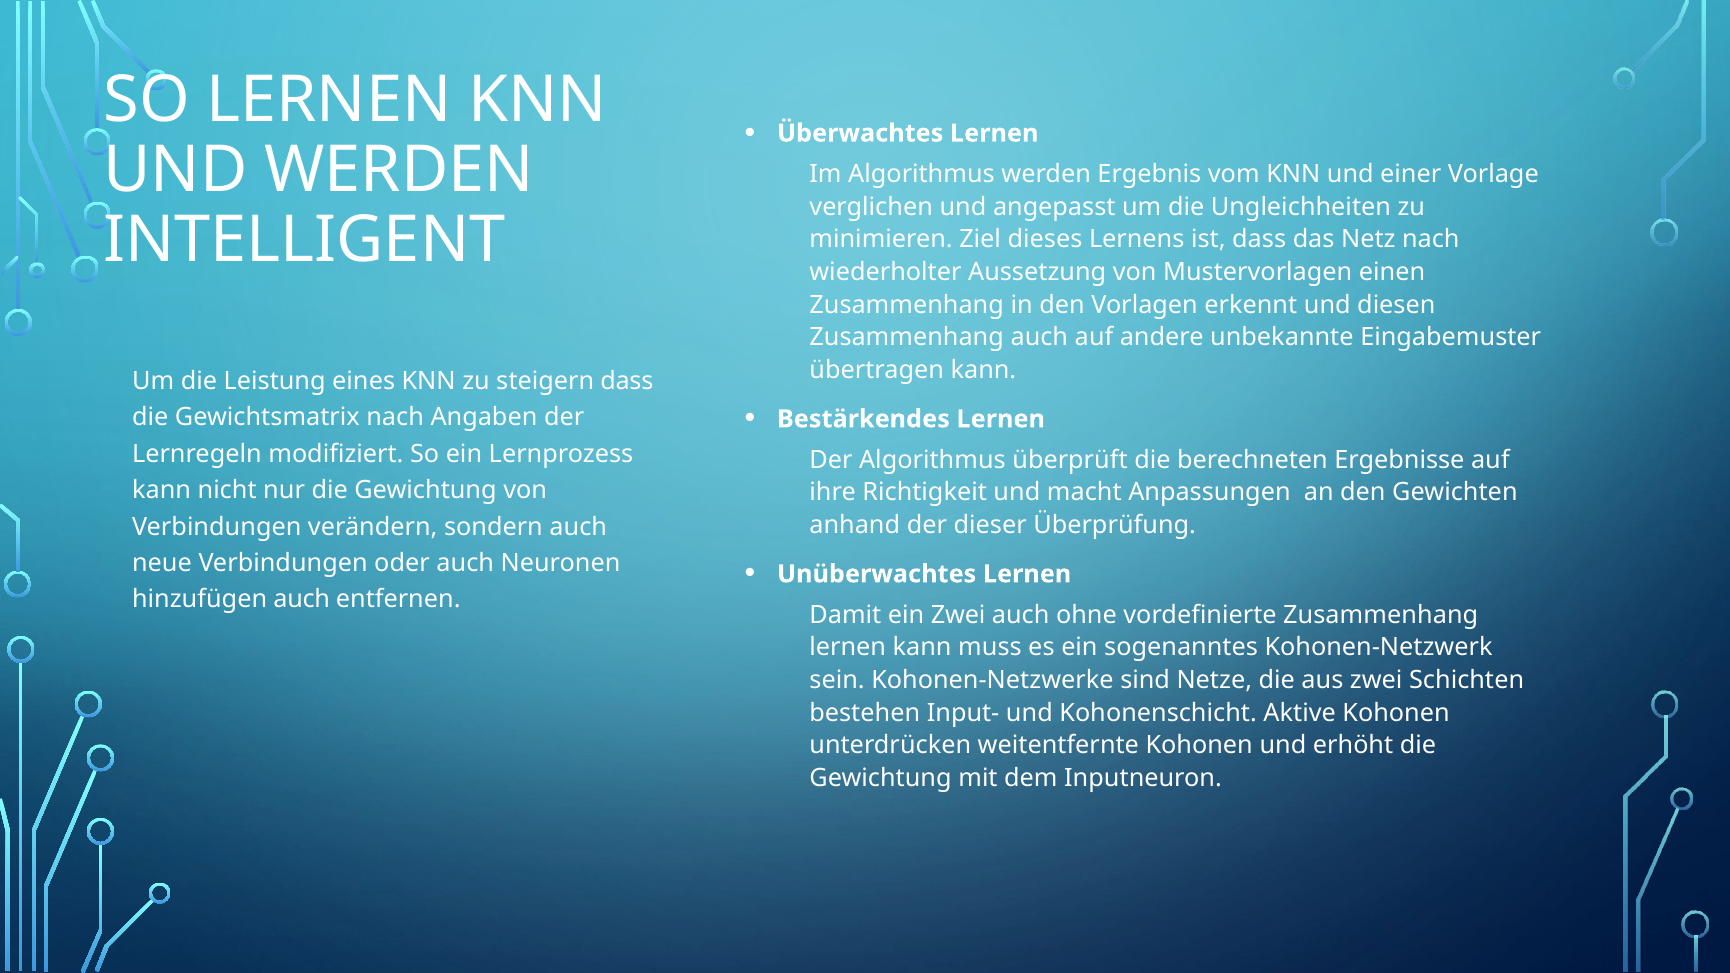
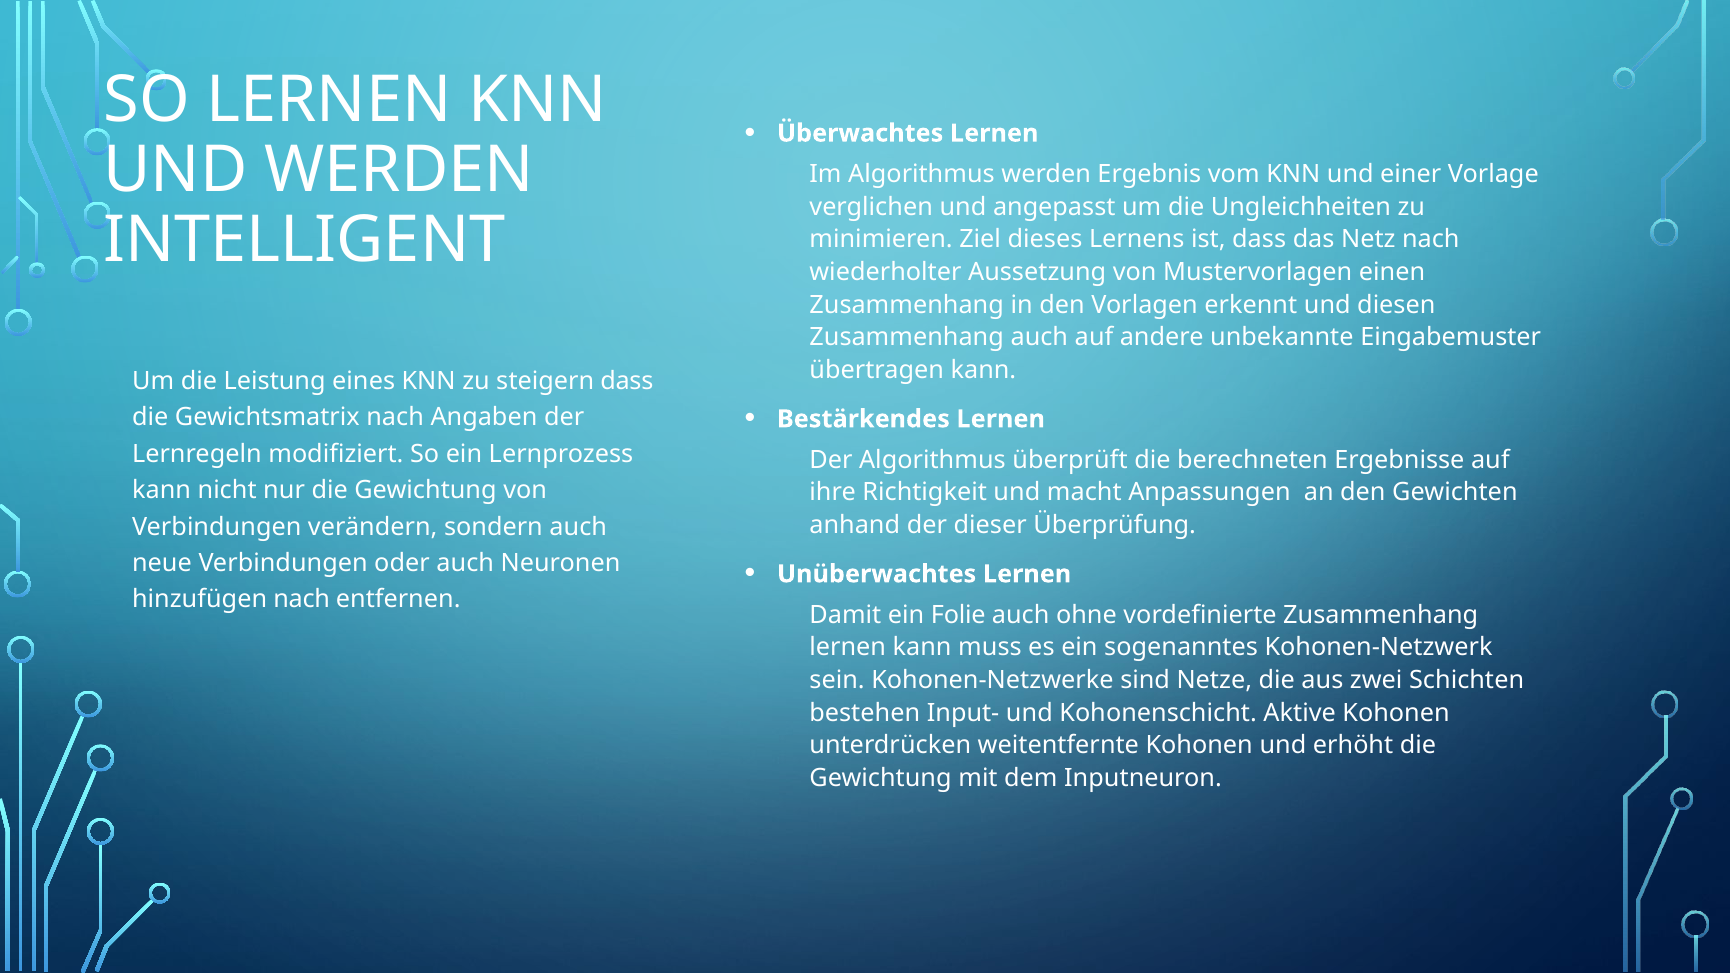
hinzufügen auch: auch -> nach (302, 599)
ein Zwei: Zwei -> Folie (958, 615)
